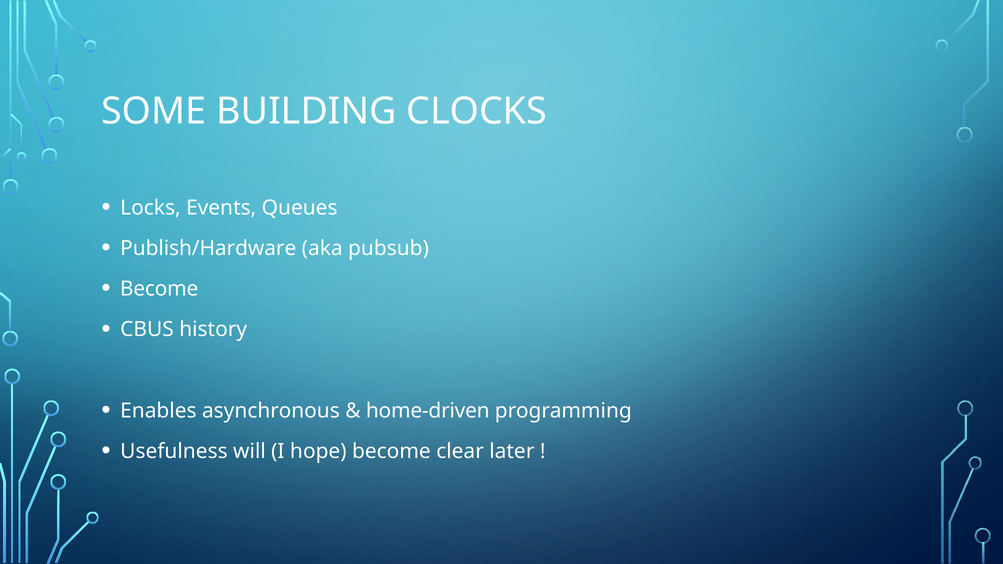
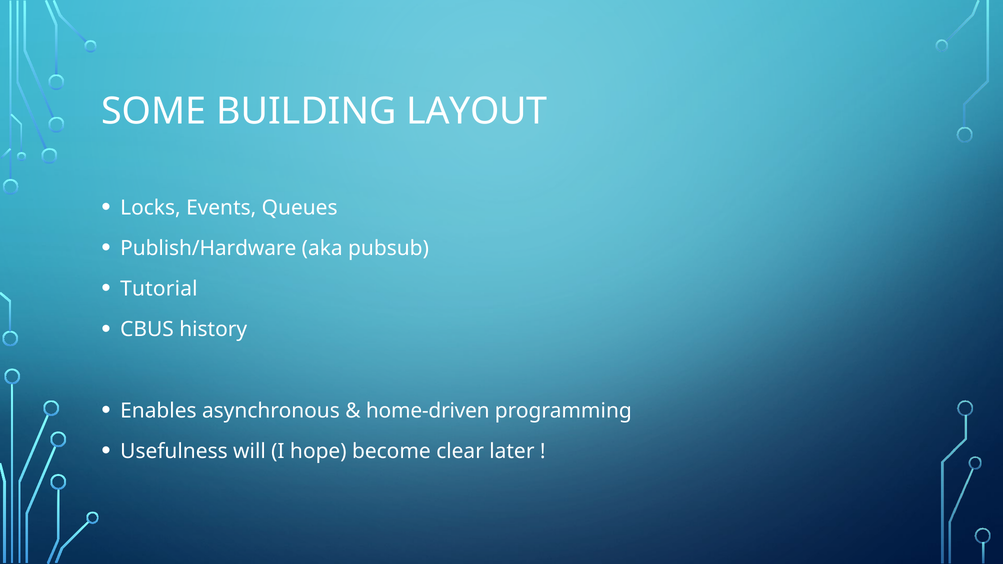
CLOCKS: CLOCKS -> LAYOUT (477, 111)
Become: Become -> Tutorial (159, 289)
